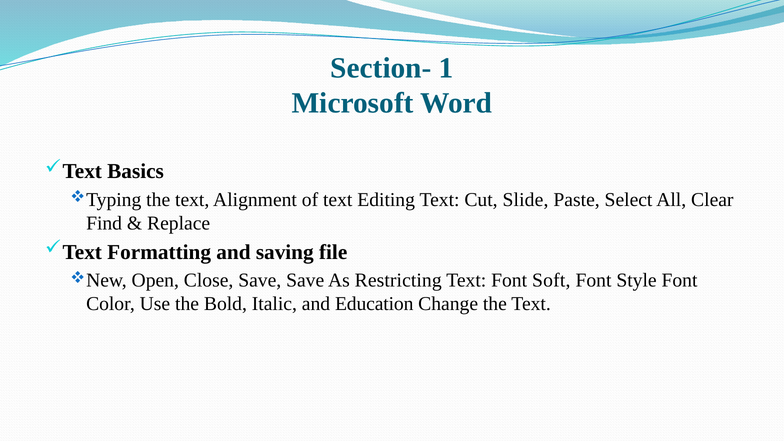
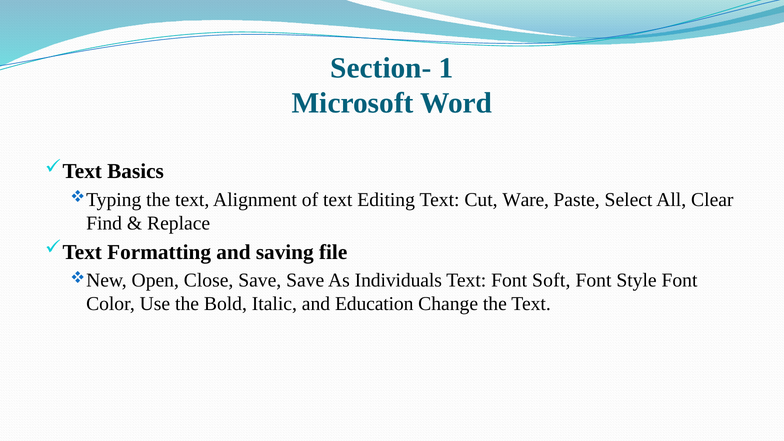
Slide: Slide -> Ware (526, 200)
Restricting: Restricting -> Individuals (398, 280)
